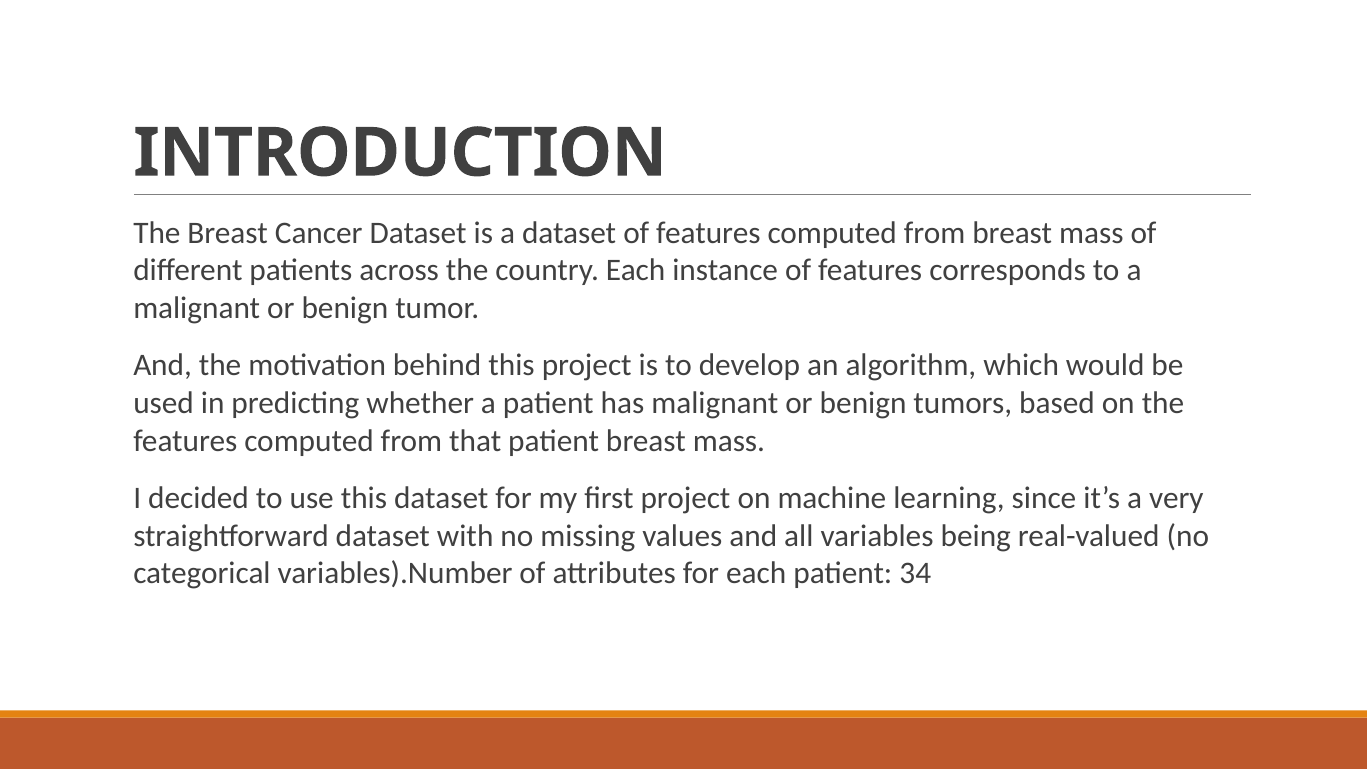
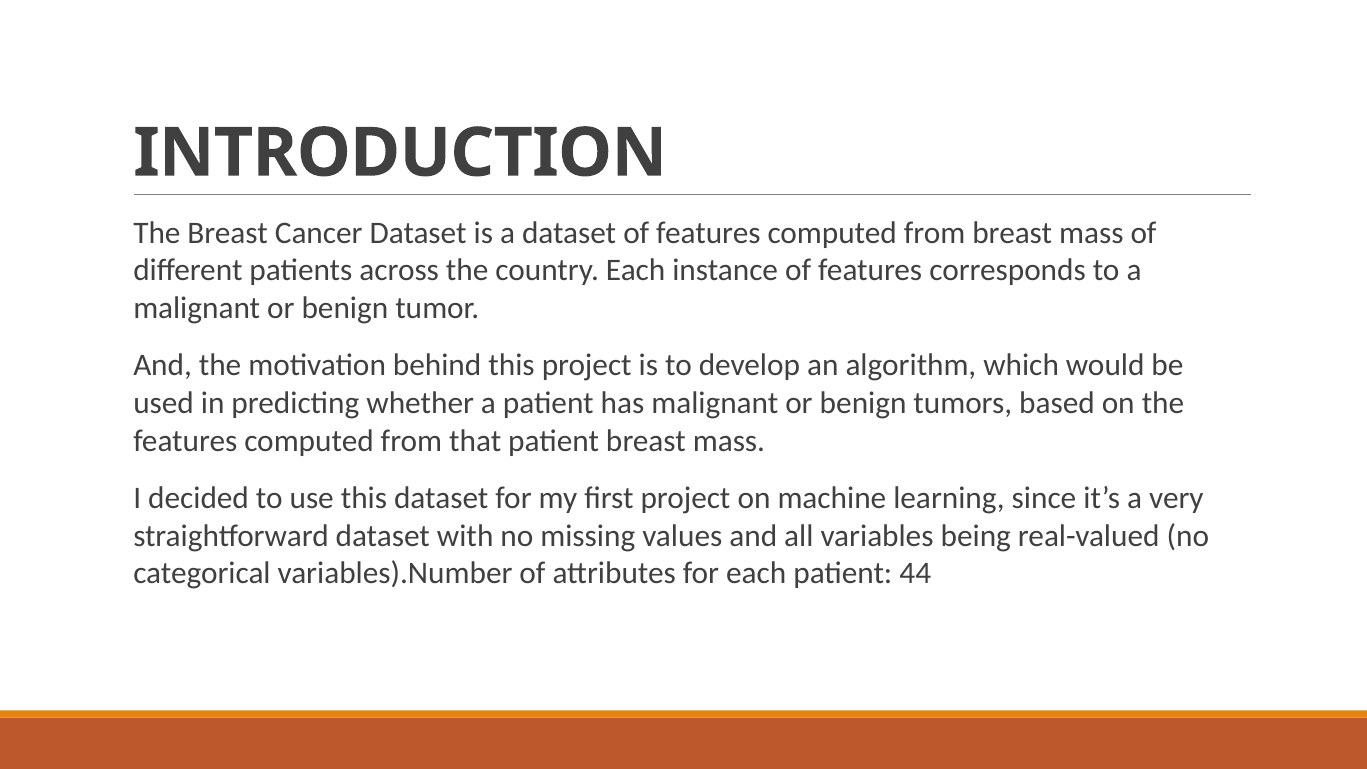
34: 34 -> 44 (915, 573)
